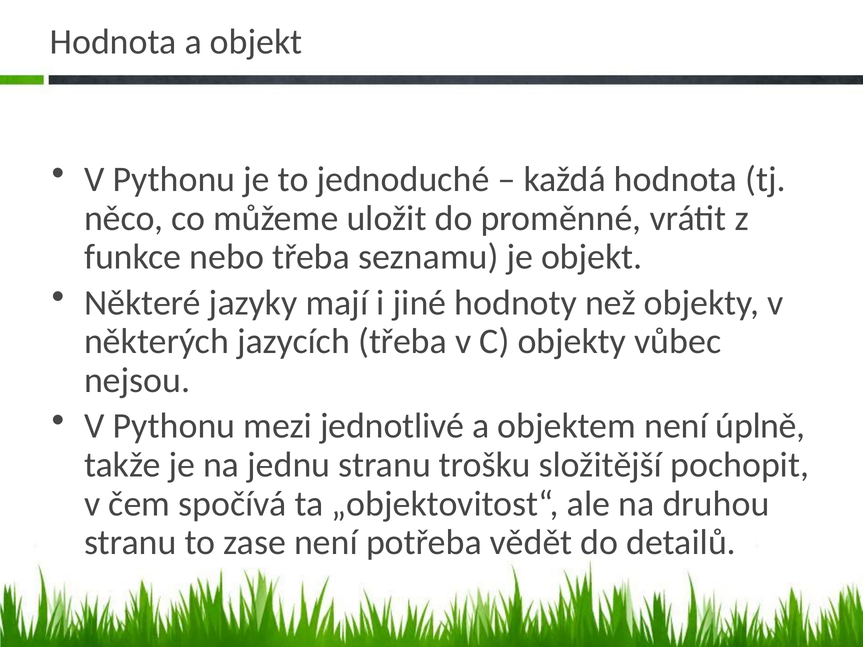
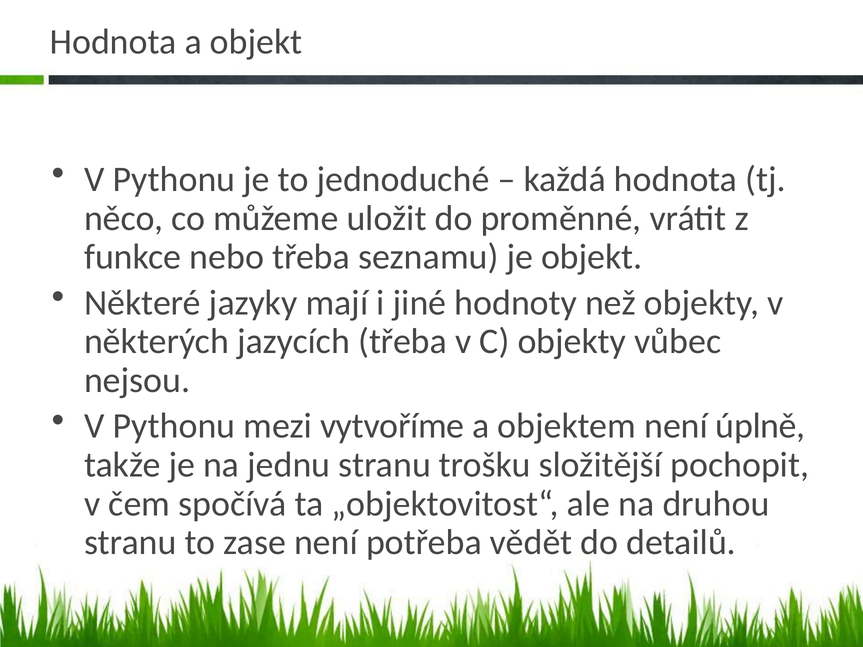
jednotlivé: jednotlivé -> vytvoříme (392, 426)
